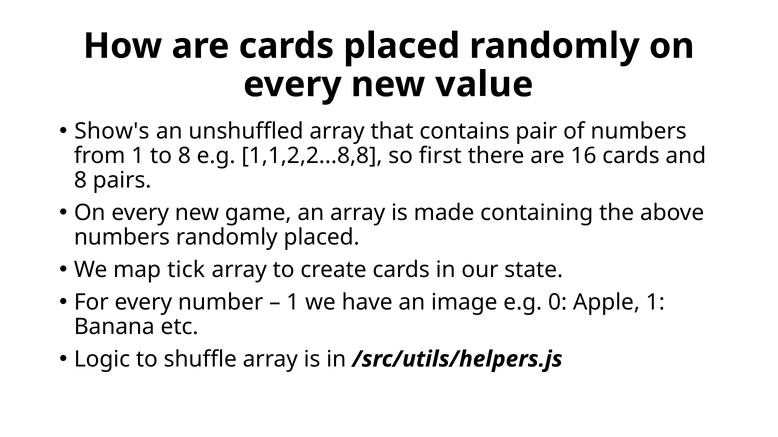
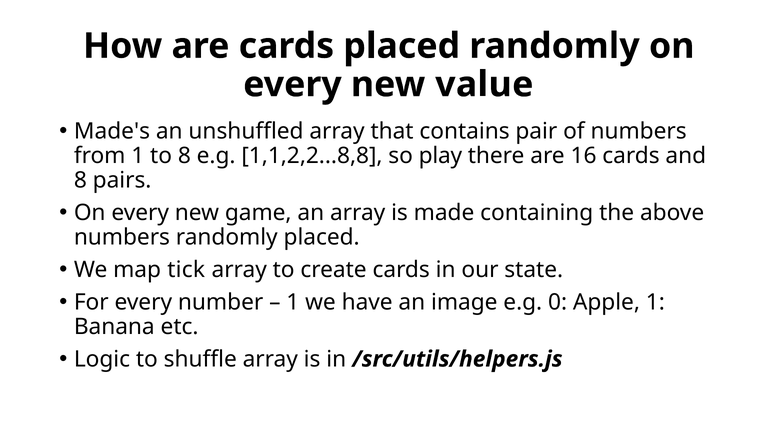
Show's: Show's -> Made's (112, 131)
first: first -> play (440, 156)
